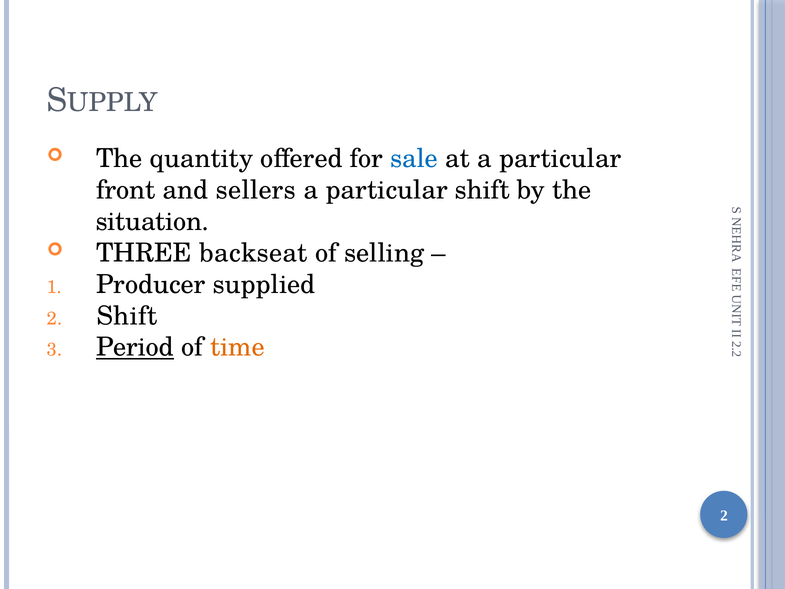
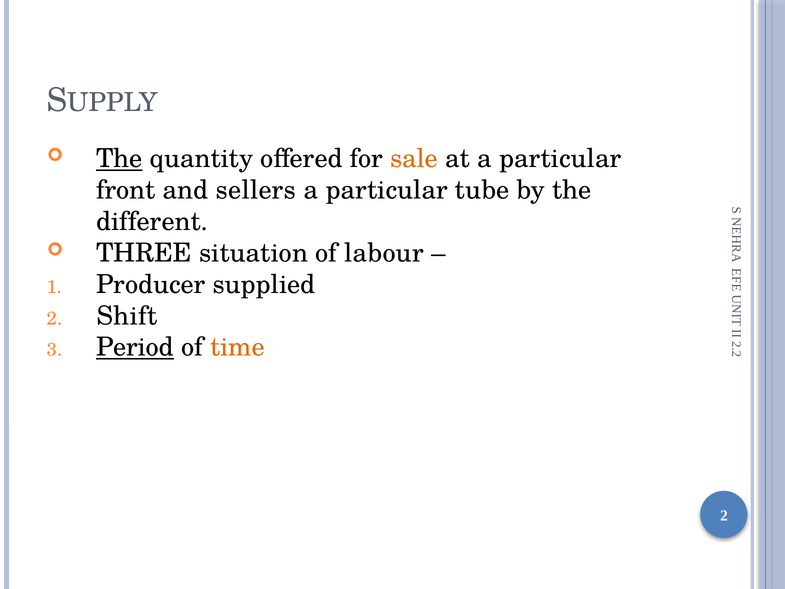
The underline: none -> present (119, 159)
sale colour: blue -> orange (414, 159)
particular shift: shift -> tube (482, 190)
situation: situation -> different (152, 222)
backseat: backseat -> situation (254, 253)
selling: selling -> labour (384, 253)
